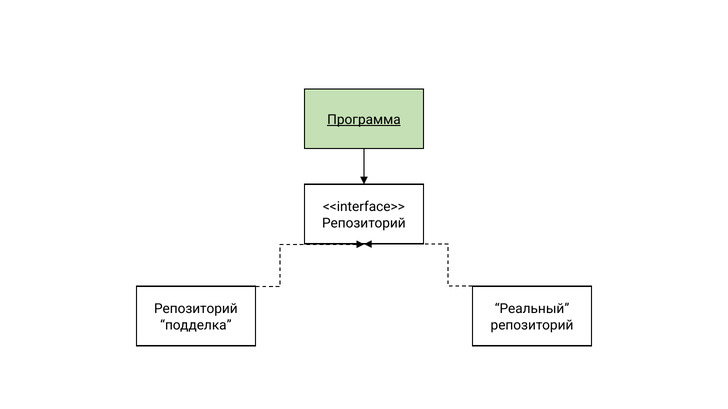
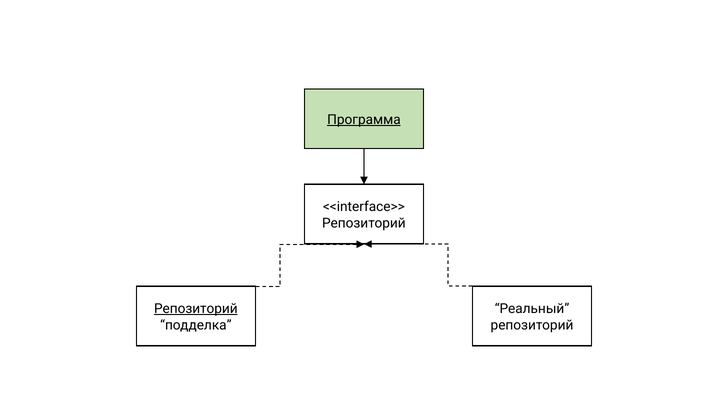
Репозиторий underline: none -> present (196, 309)
